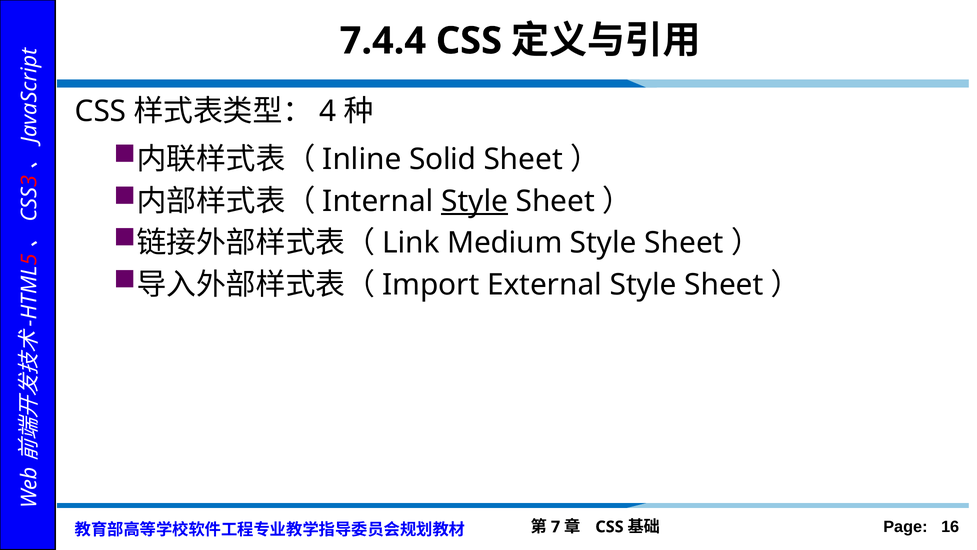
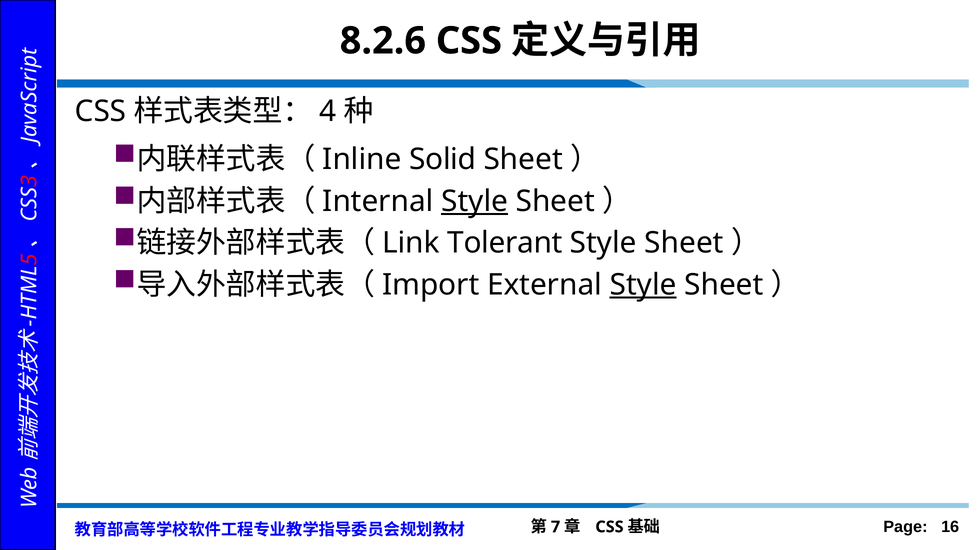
7.4.4: 7.4.4 -> 8.2.6 (383, 41)
Medium: Medium -> Tolerant (505, 243)
Style underline: none -> present (643, 285)
